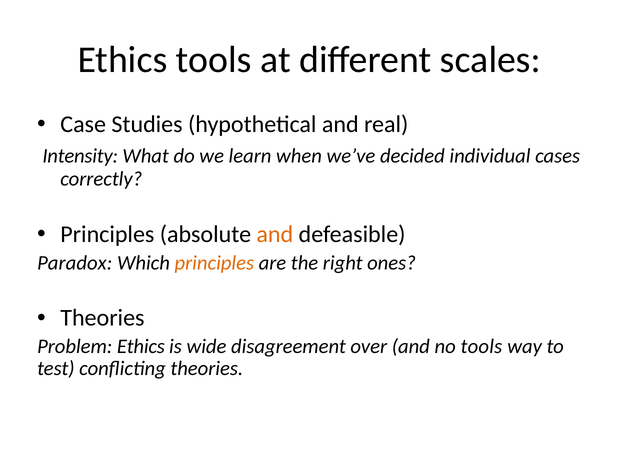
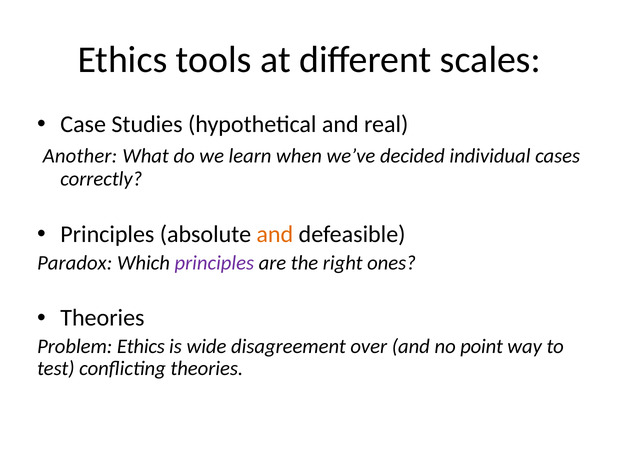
Intensity: Intensity -> Another (80, 156)
principles colour: orange -> purple (214, 263)
no tools: tools -> point (482, 347)
